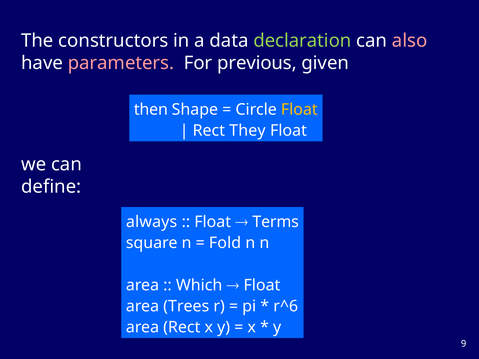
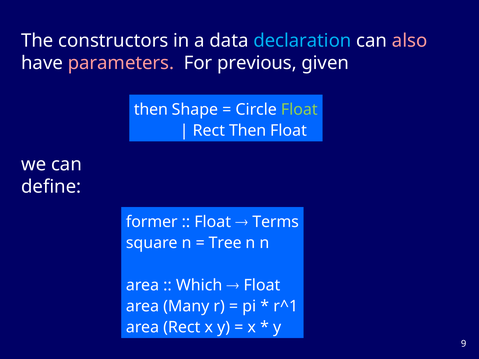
declaration colour: light green -> light blue (302, 41)
Float colour: yellow -> light green (299, 110)
Rect They: They -> Then (248, 131)
always: always -> former (152, 222)
Fold: Fold -> Tree (225, 243)
Trees: Trees -> Many (186, 306)
r^6: r^6 -> r^1 (286, 306)
